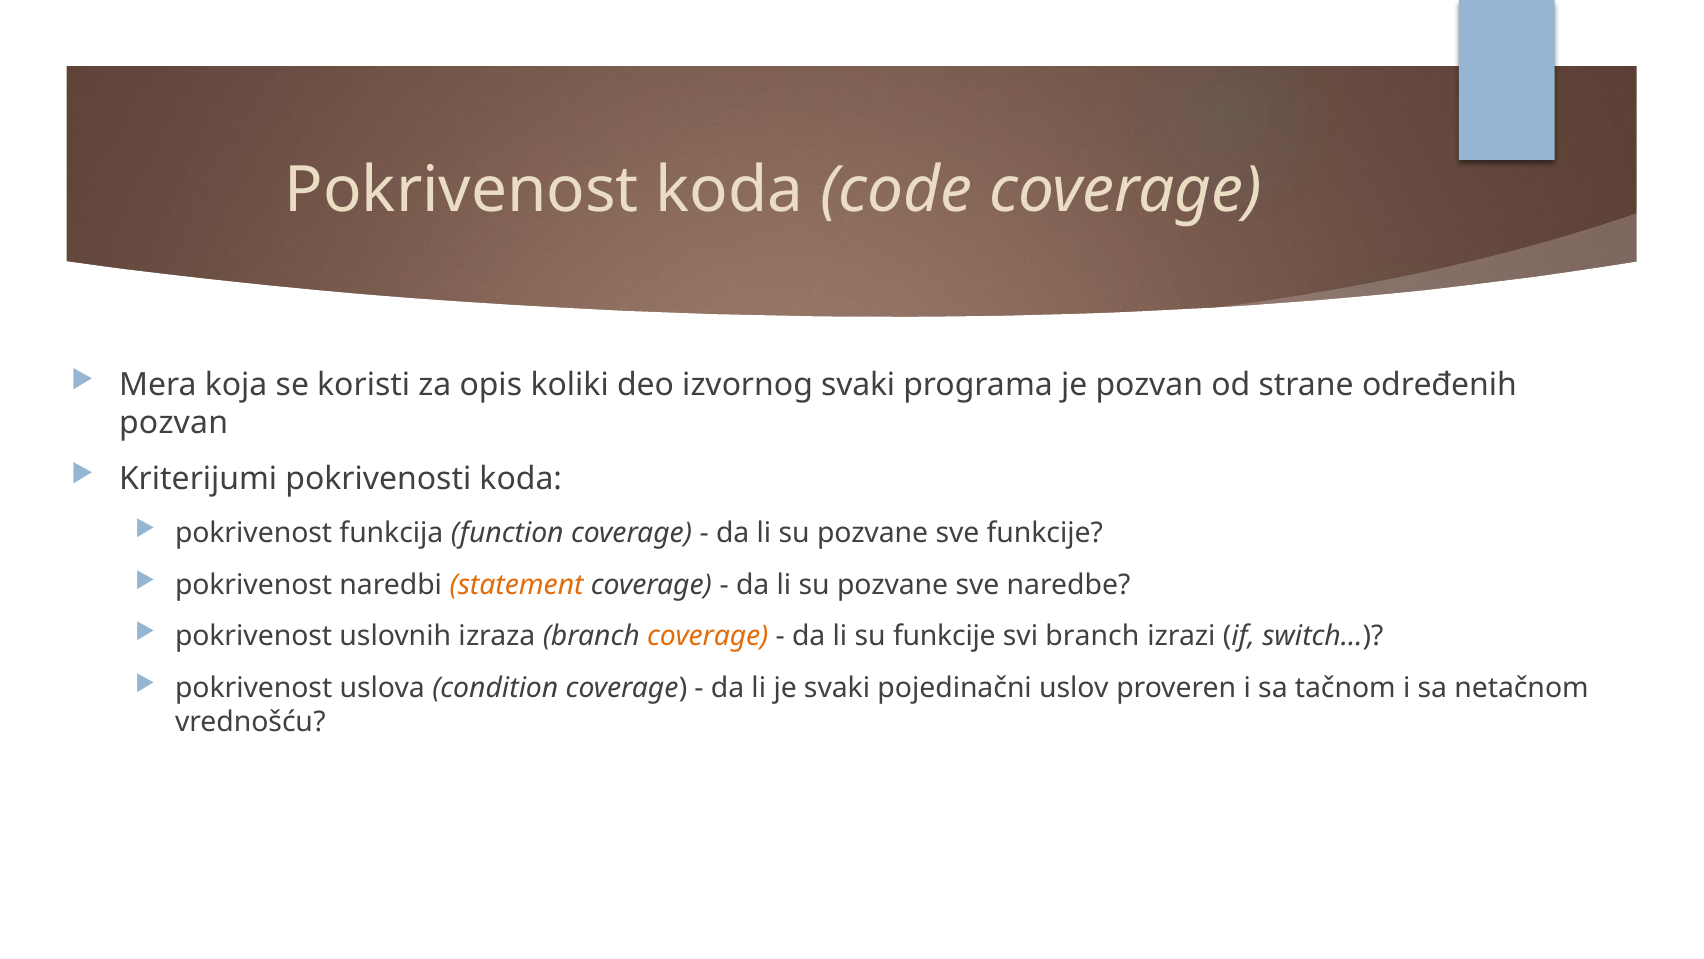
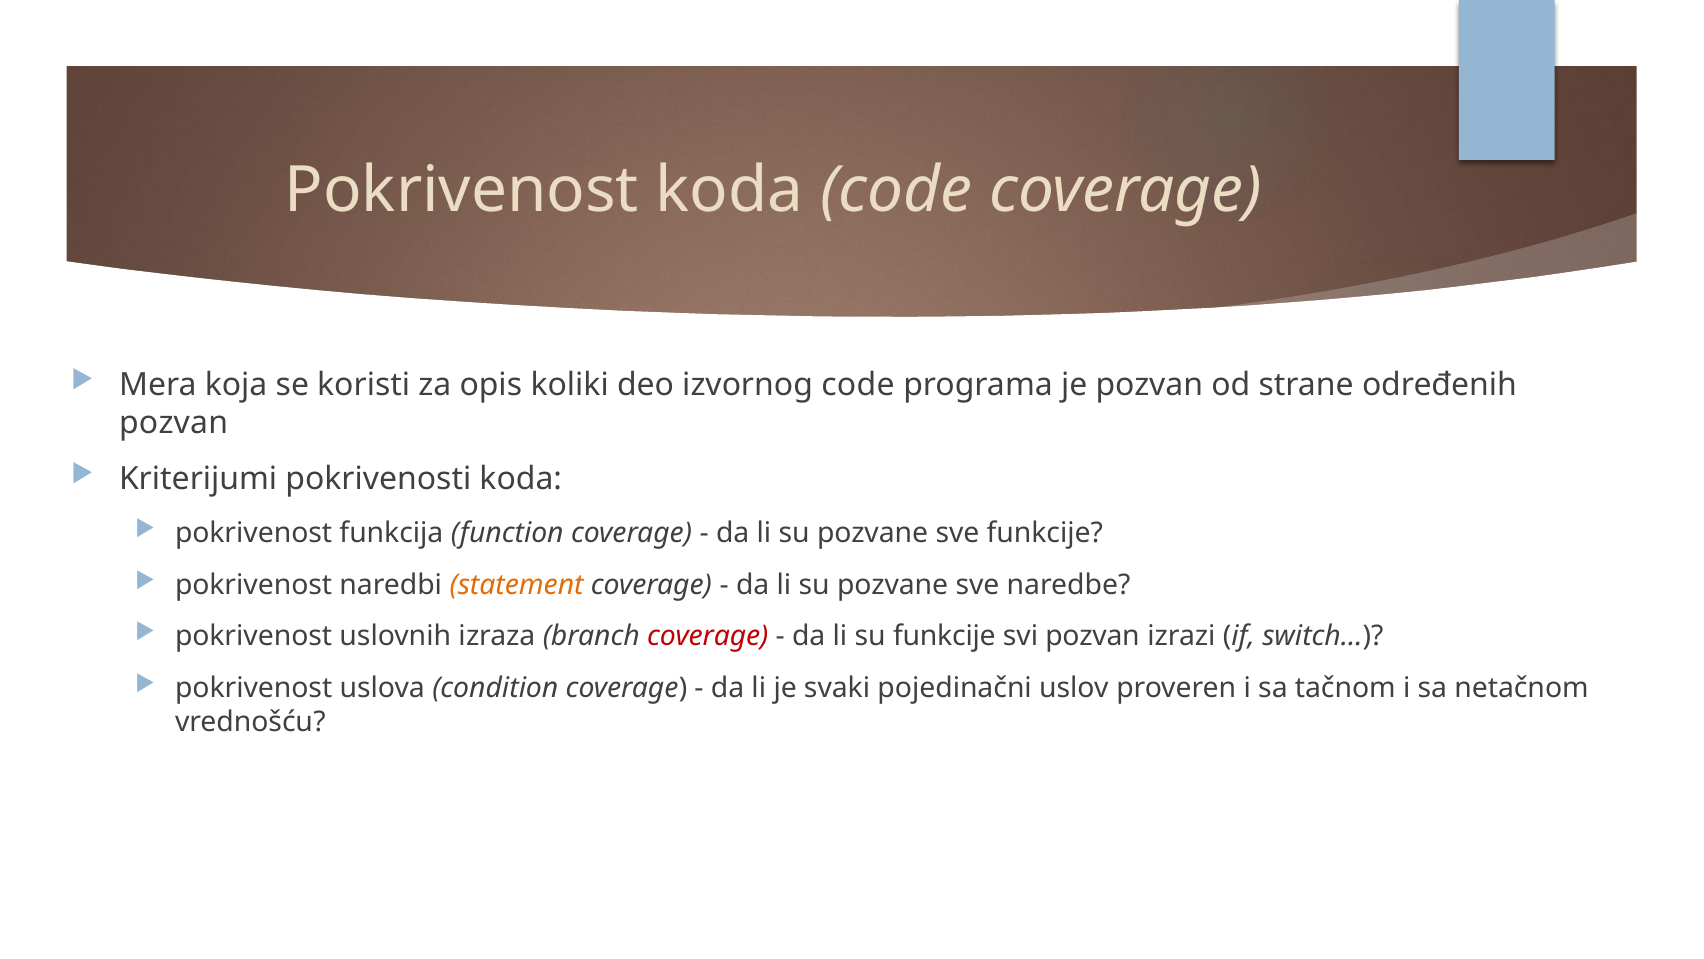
izvornog svaki: svaki -> code (858, 384)
coverage colour: orange -> red (708, 636)
svi branch: branch -> pozvan (1092, 636)
